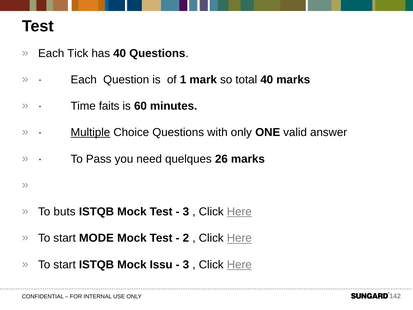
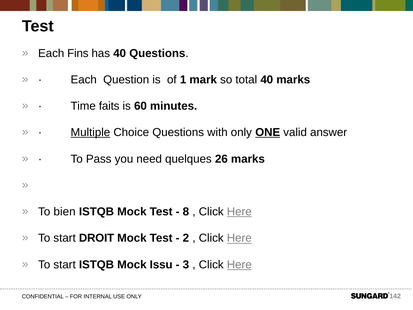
Tick: Tick -> Fins (78, 53)
ONE underline: none -> present (268, 132)
buts: buts -> bien (65, 212)
3: 3 -> 8 (186, 212)
MODE: MODE -> DROIT (97, 238)
